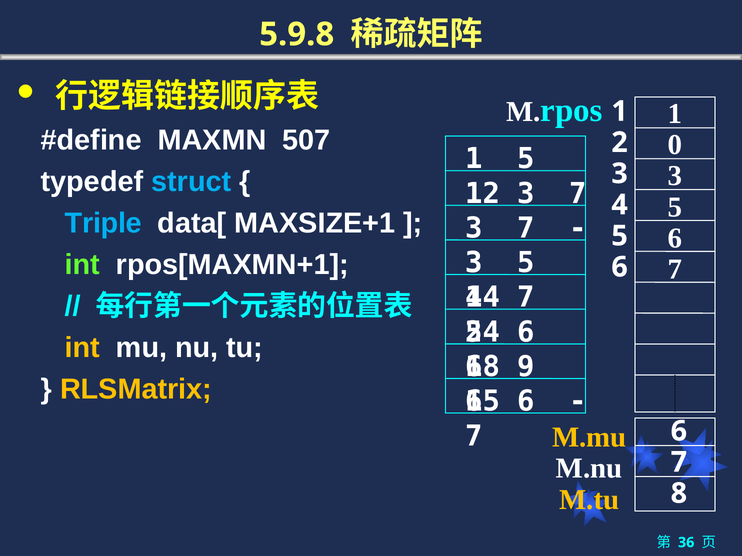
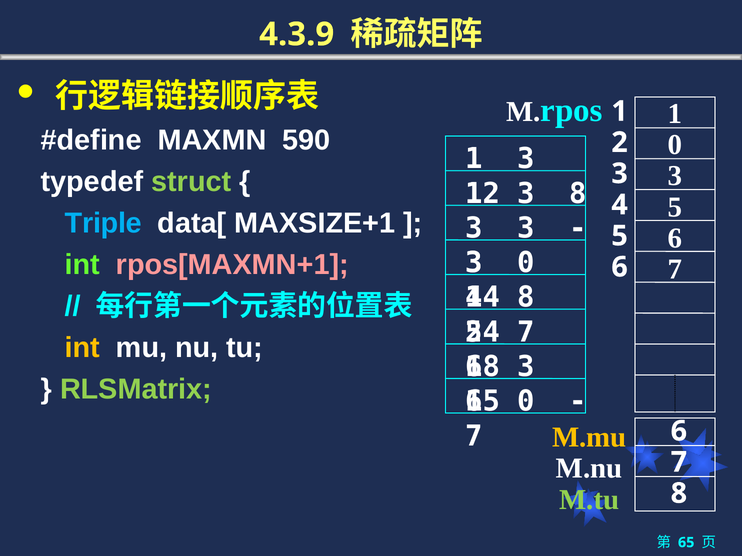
5.9.8: 5.9.8 -> 4.3.9 (297, 34)
507: 507 -> 590 (306, 140)
5: 5 -> 3 (526, 159)
struct colour: light blue -> light green (191, 182)
7: 7 -> 8 (578, 194)
7: 7 -> 3 (526, 228)
5: 5 -> 0 (526, 263)
rpos[MAXMN+1 colour: white -> pink (232, 265)
7: 7 -> 8 (526, 298)
6: 6 -> 7 (526, 332)
9: 9 -> 3 (526, 367)
RLSMatrix colour: yellow -> light green (136, 390)
6: 6 -> 0 (526, 402)
M.tu colour: yellow -> light green (589, 500)
36: 36 -> 65 (686, 543)
